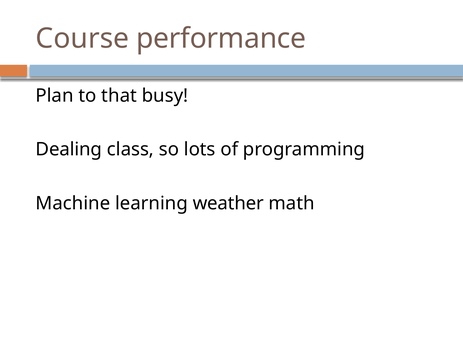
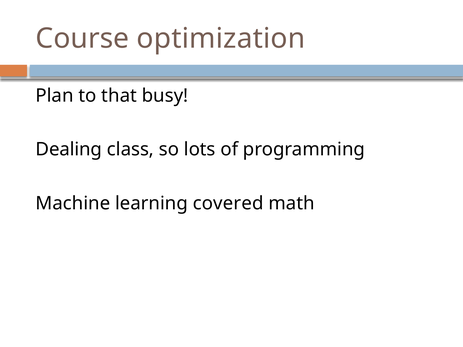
performance: performance -> optimization (221, 39)
weather: weather -> covered (228, 203)
